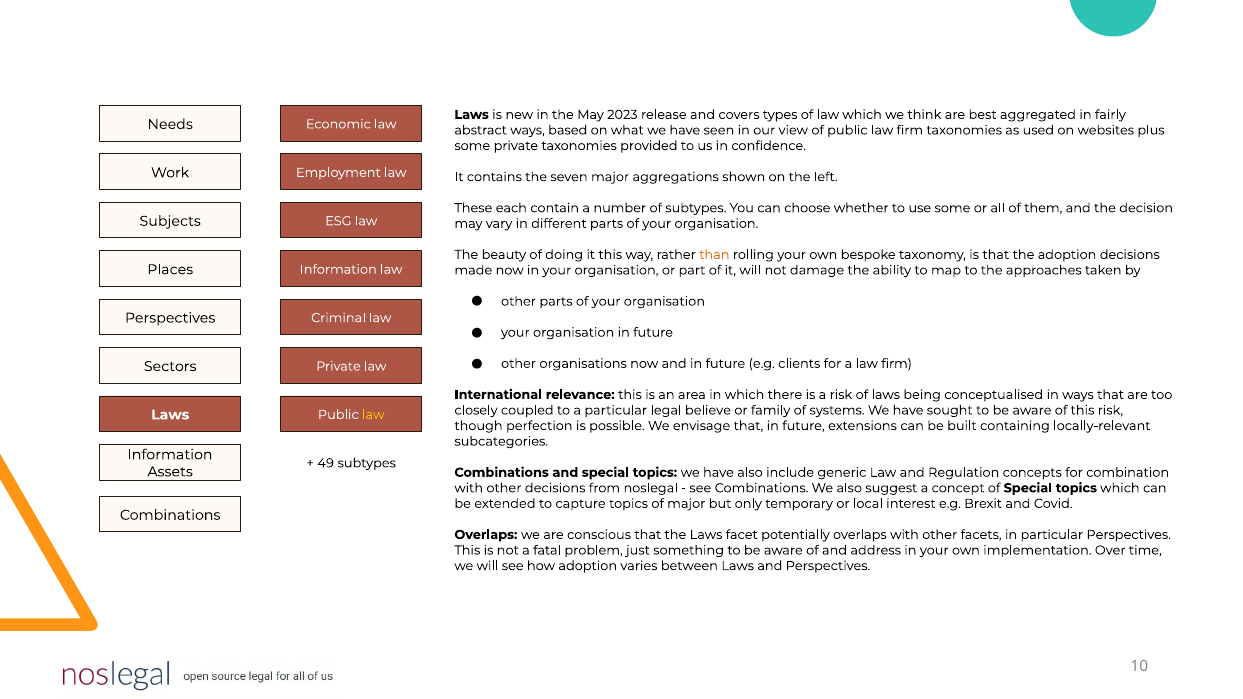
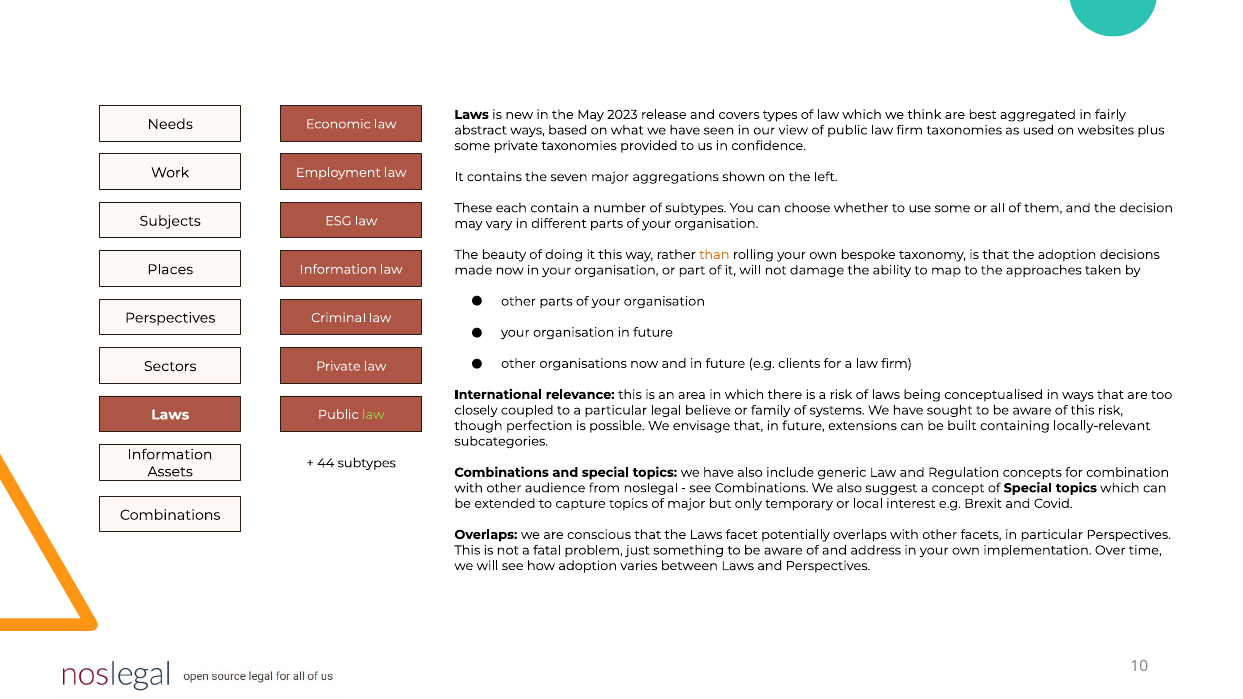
law colour: yellow -> light green (373, 415)
49: 49 -> 44 (326, 463)
other decisions: decisions -> audience (555, 488)
